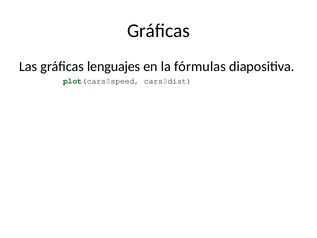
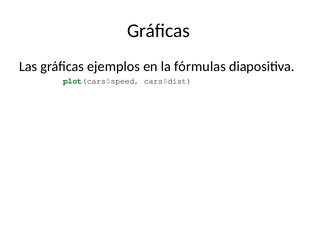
lenguajes: lenguajes -> ejemplos (114, 67)
